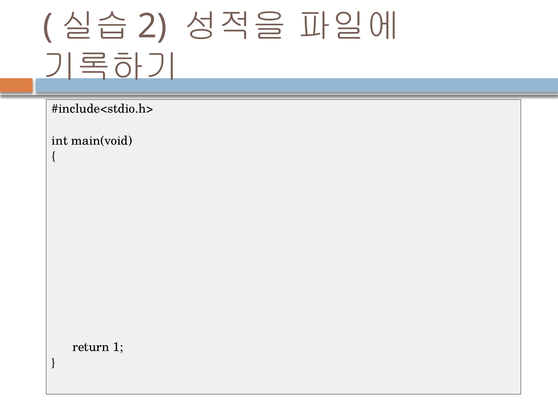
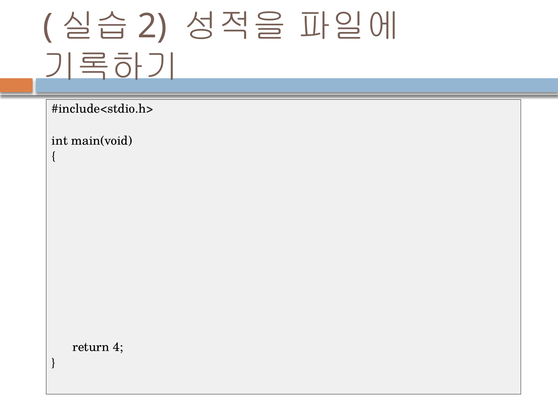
1: 1 -> 4 (118, 347)
